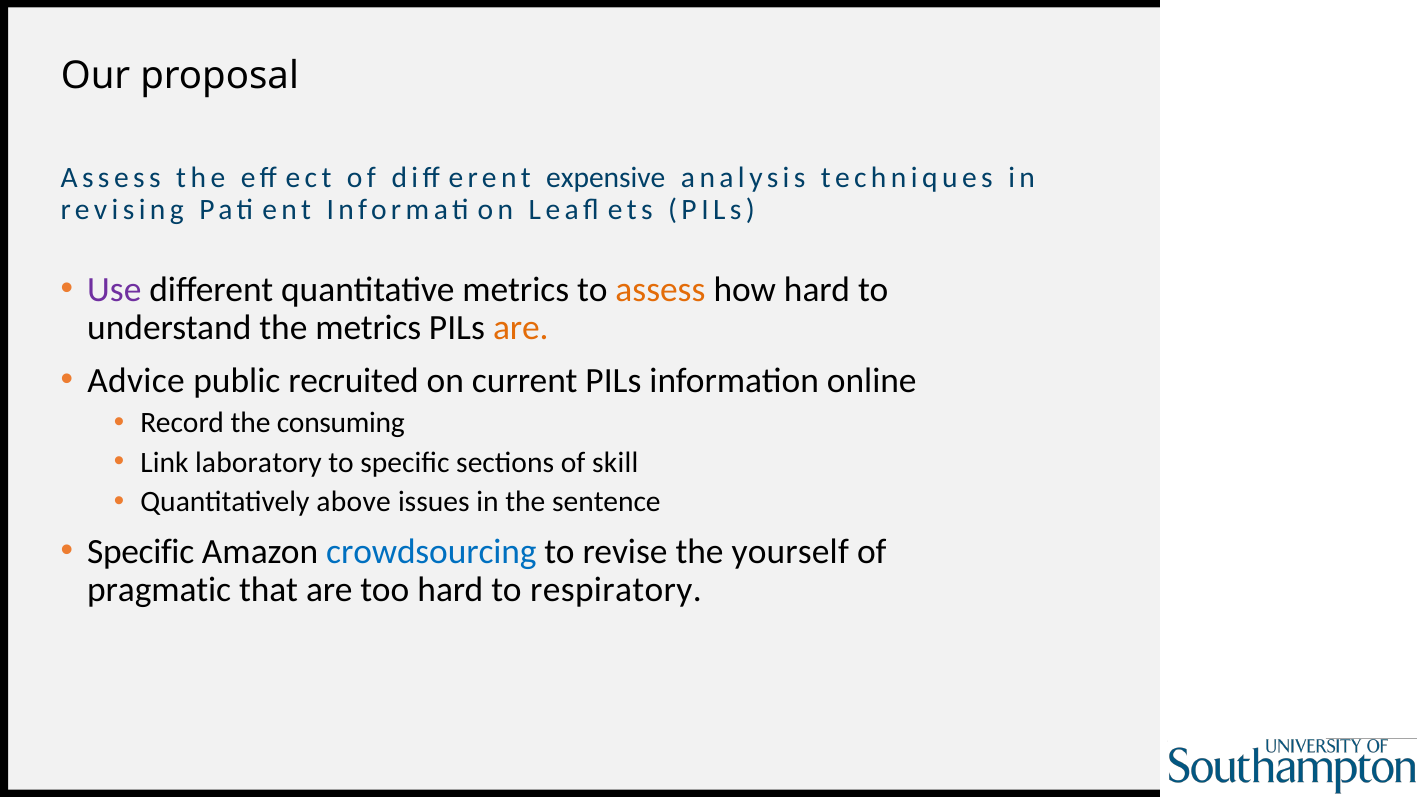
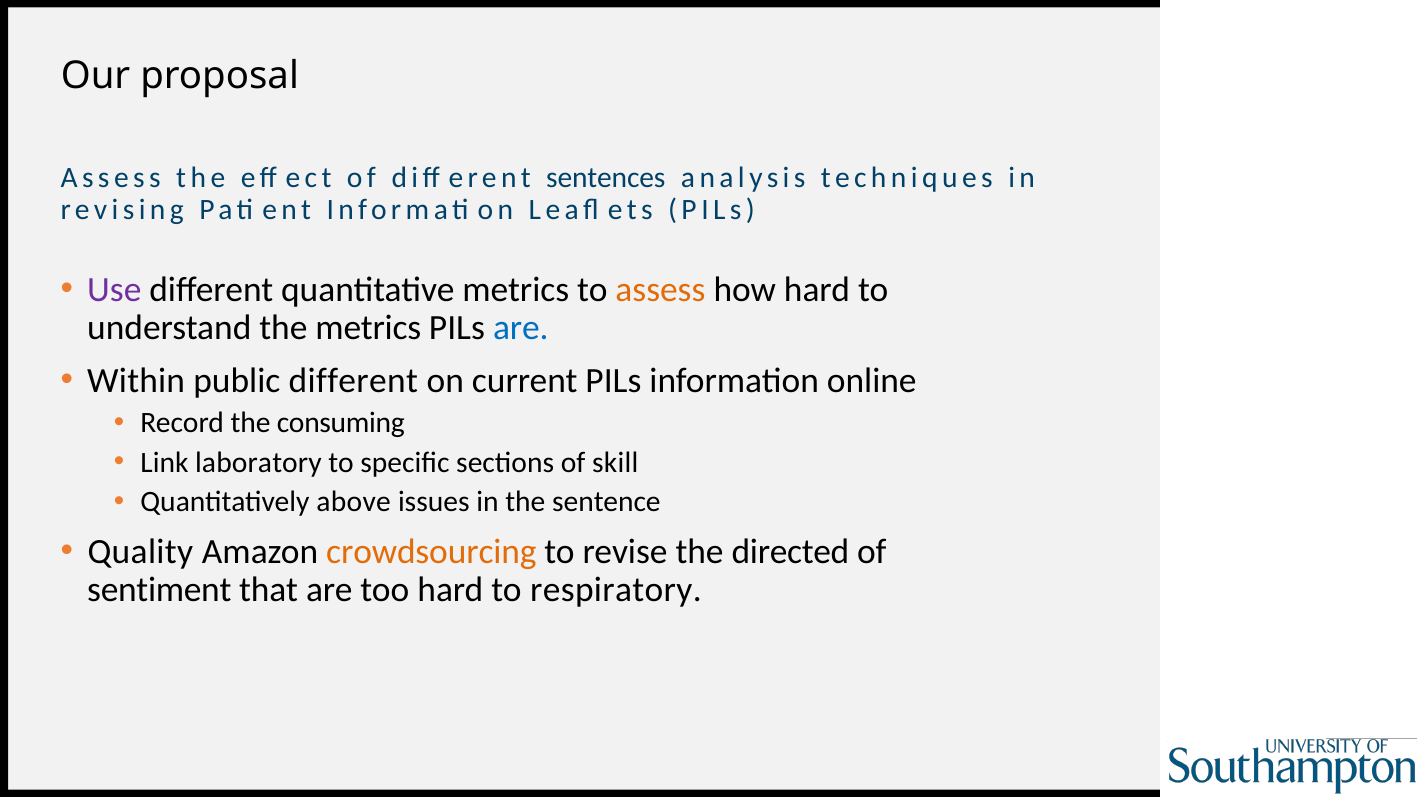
expensive: expensive -> sentences (606, 178)
are colour: orange -> blue (521, 328)
Advice: Advice -> Within (136, 381)
public recruited: recruited -> different (353, 381)
Specific: Specific -> Quality (140, 551)
crowdsourcing colour: blue -> orange (431, 551)
yourself: yourself -> directed (790, 551)
pragmatic: pragmatic -> sentiment (159, 590)
